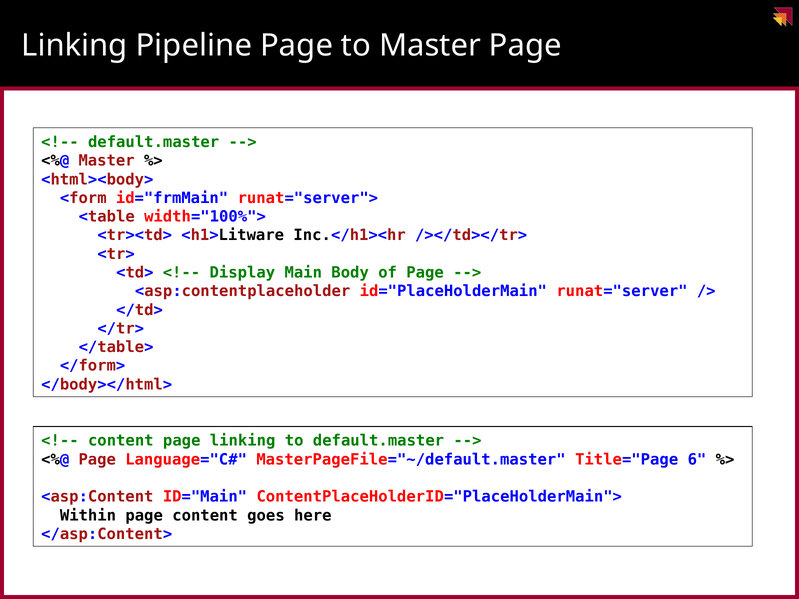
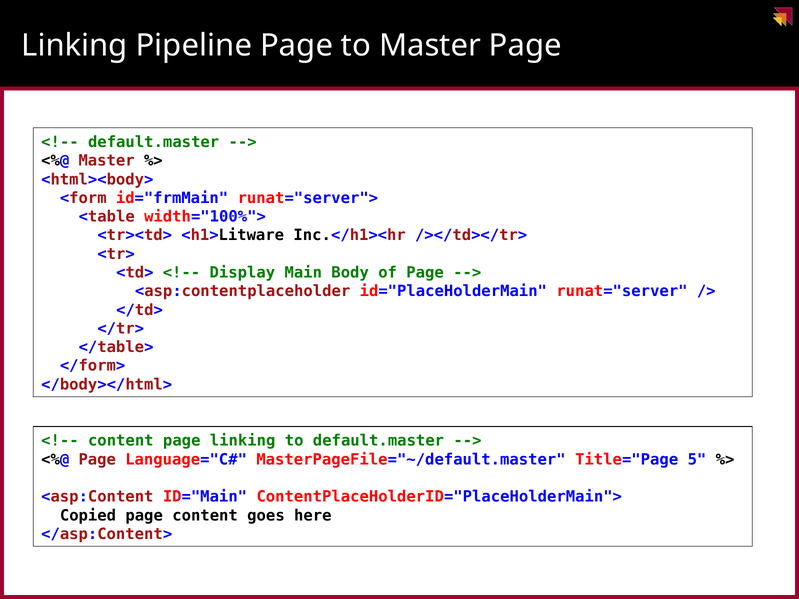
6: 6 -> 5 (697, 460)
Within: Within -> Copied (88, 516)
